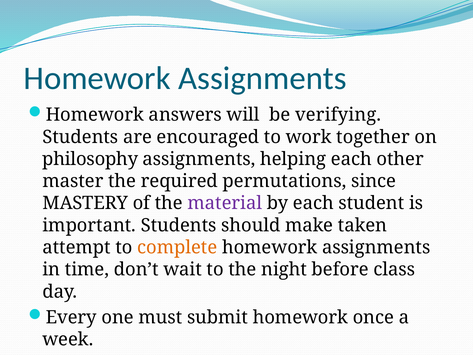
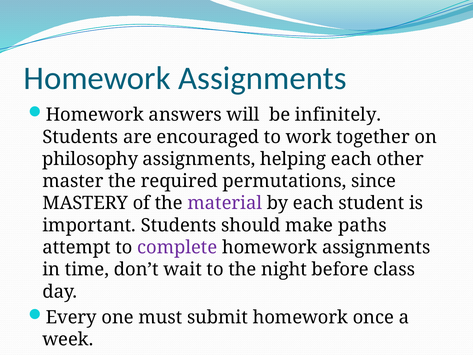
verifying: verifying -> infinitely (338, 115)
taken: taken -> paths (362, 225)
complete colour: orange -> purple (177, 247)
